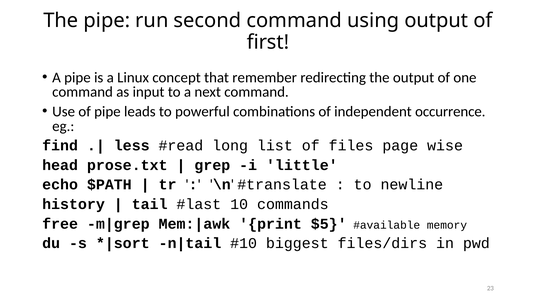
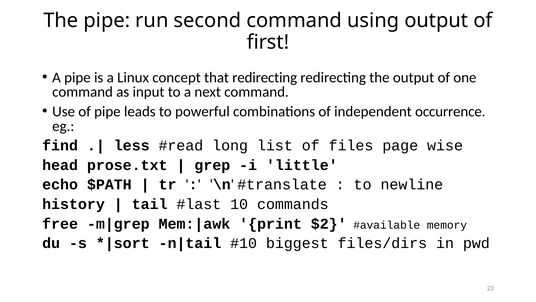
that remember: remember -> redirecting (265, 77)
$5: $5 -> $2 (329, 223)
